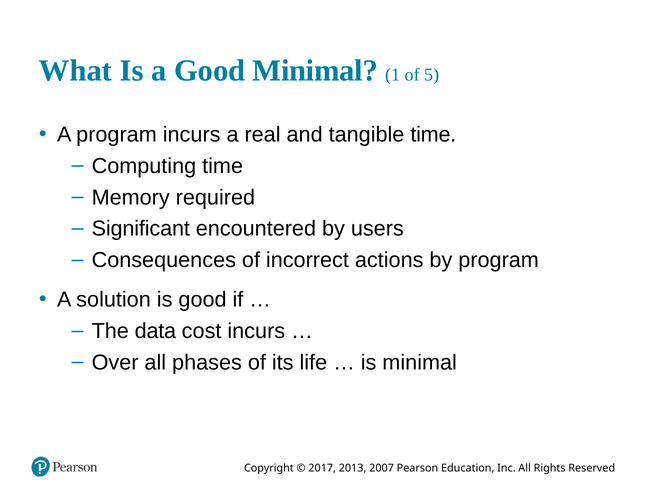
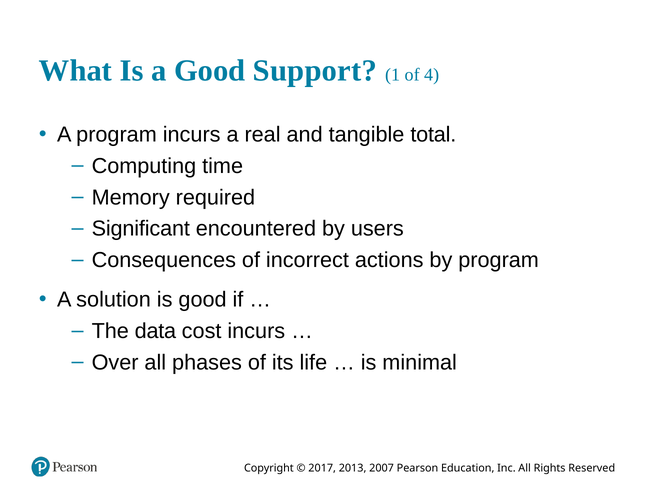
Good Minimal: Minimal -> Support (315, 70)
5: 5 -> 4 (432, 75)
tangible time: time -> total (433, 135)
